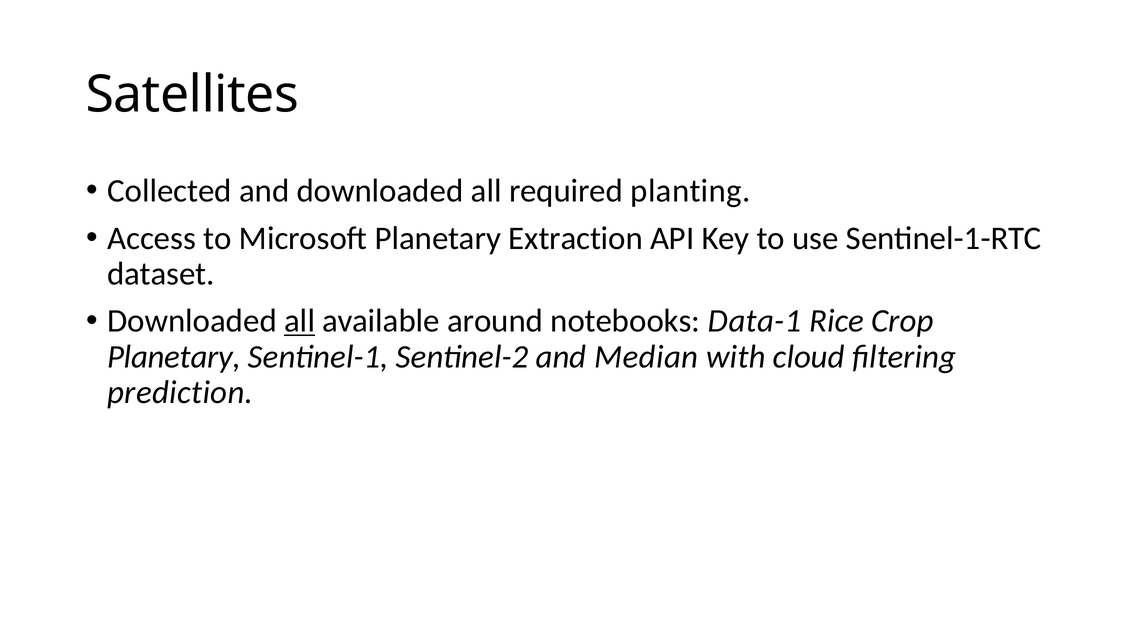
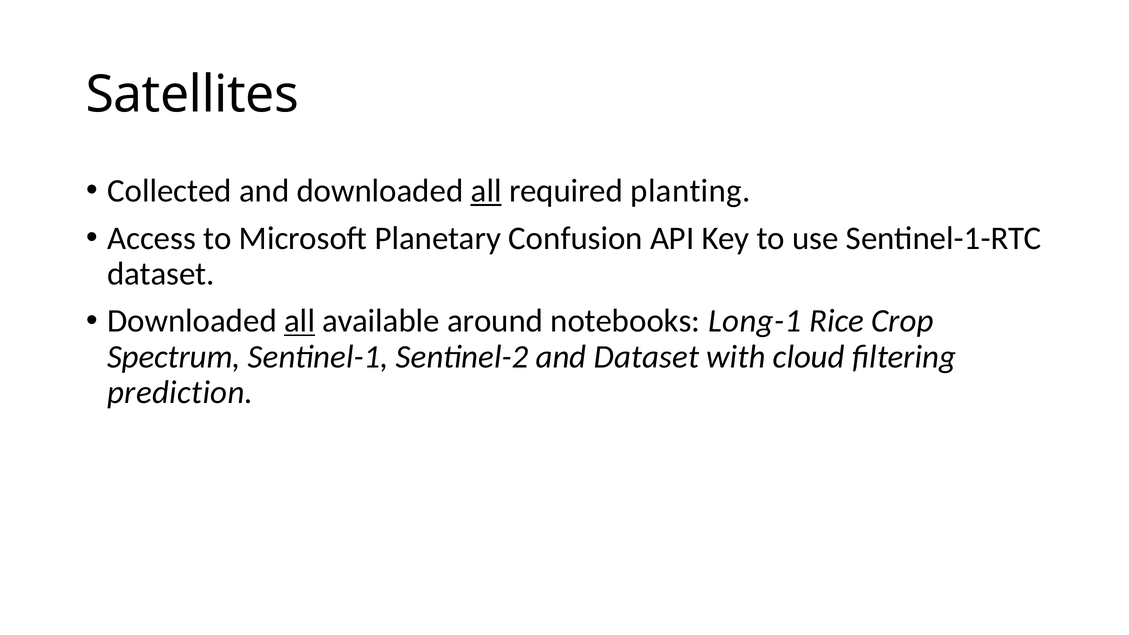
all underline: none -> present (486, 191)
Extraction: Extraction -> Confusion (576, 238)
Data-1: Data-1 -> Long-1 (755, 321)
Planetary: Planetary -> Spectrum (174, 357)
and Median: Median -> Dataset (646, 357)
